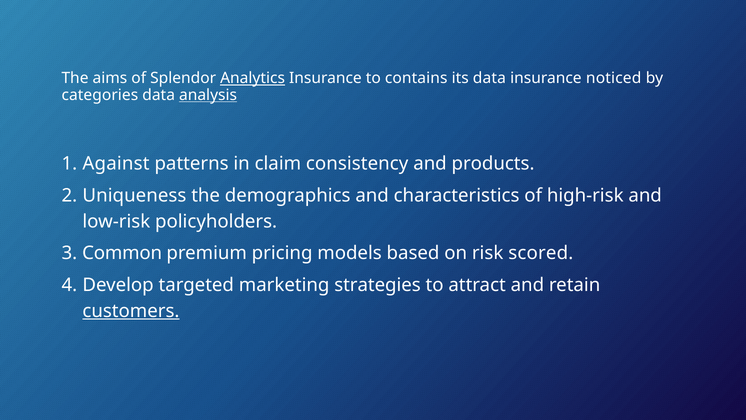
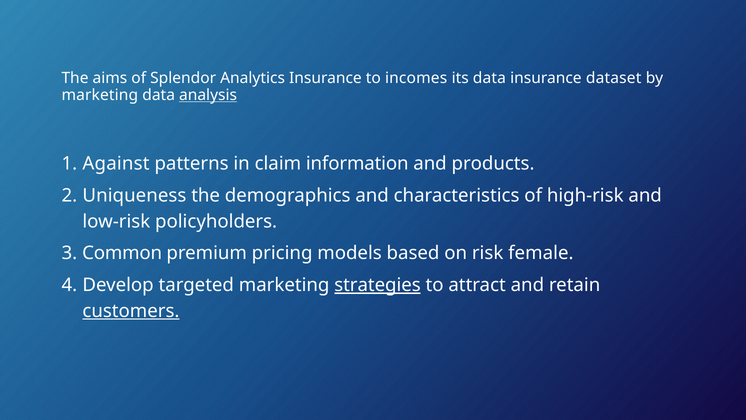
Analytics underline: present -> none (253, 78)
contains: contains -> incomes (416, 78)
noticed: noticed -> dataset (614, 78)
categories: categories -> marketing (100, 95)
consistency: consistency -> information (357, 163)
scored: scored -> female (541, 253)
strategies underline: none -> present (377, 285)
